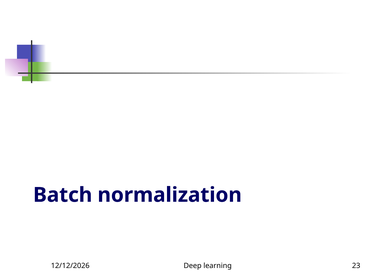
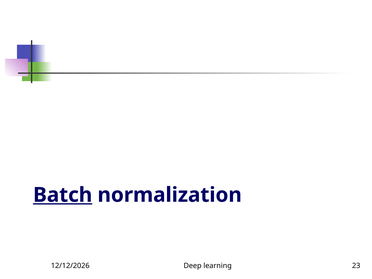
Batch underline: none -> present (63, 195)
